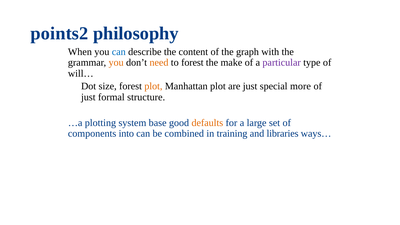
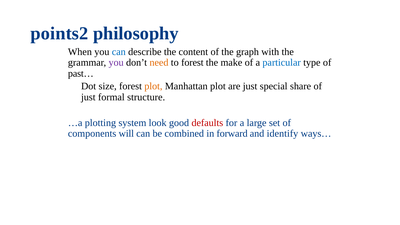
you colour: orange -> purple (116, 63)
particular colour: purple -> blue (282, 63)
will…: will… -> past… (81, 73)
more: more -> share (301, 86)
base: base -> look (158, 123)
defaults colour: orange -> red (207, 123)
into: into -> will (126, 134)
training: training -> forward (232, 134)
libraries: libraries -> identify (282, 134)
